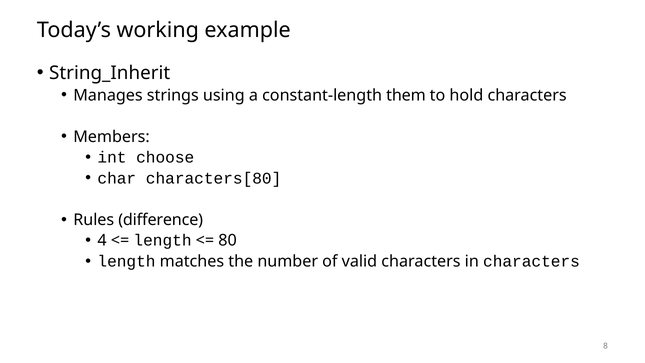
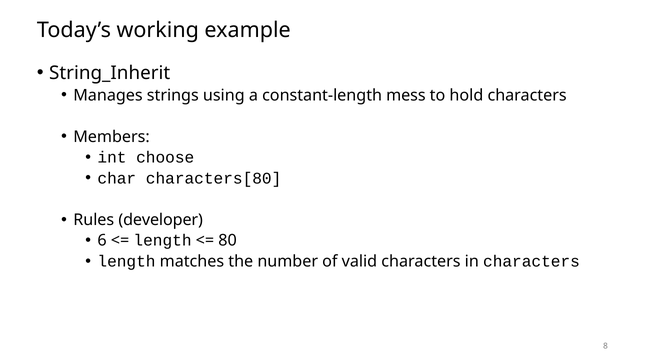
them: them -> mess (406, 95)
difference: difference -> developer (161, 220)
4: 4 -> 6 (102, 240)
